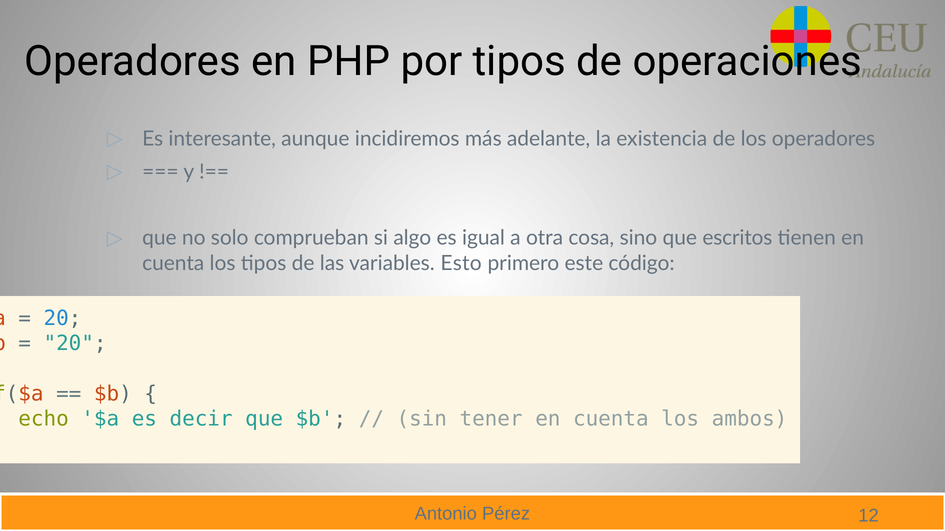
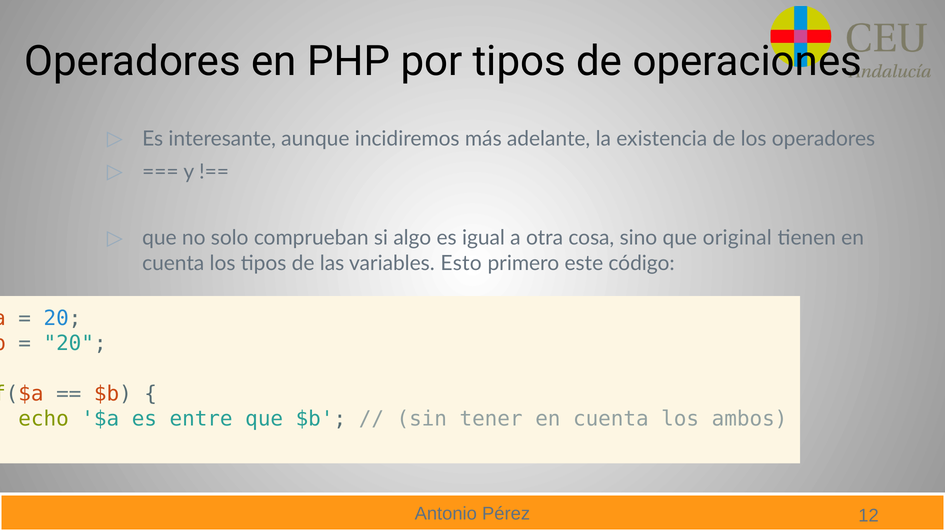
escritos: escritos -> original (737, 238)
decir: decir -> entre (201, 419)
